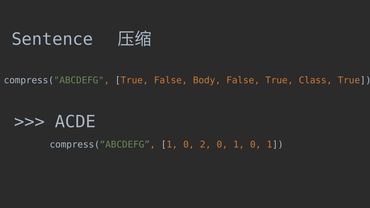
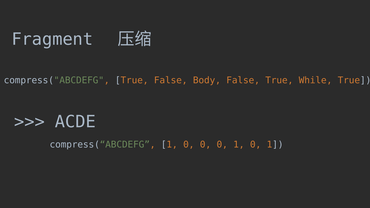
Sentence: Sentence -> Fragment (52, 39)
Class: Class -> While (315, 80)
1 0 2: 2 -> 0 (205, 145)
